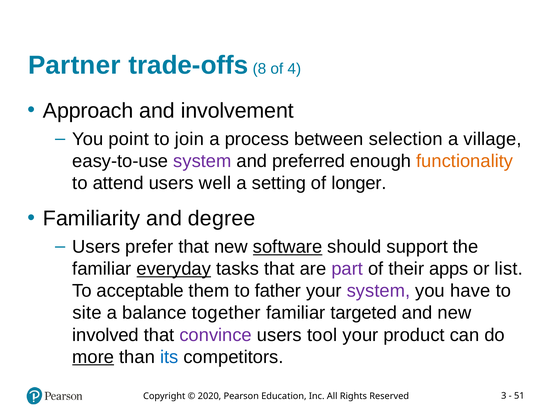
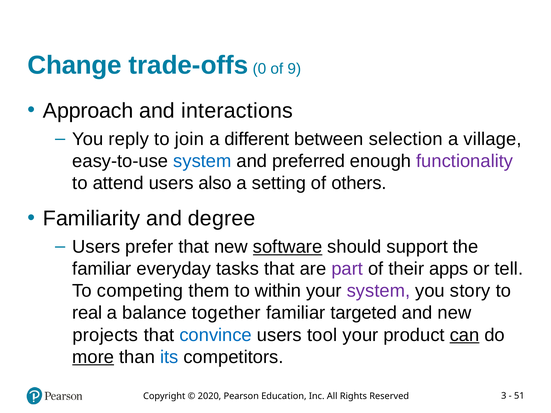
Partner: Partner -> Change (75, 65)
8: 8 -> 0 (259, 69)
4: 4 -> 9 (294, 69)
involvement: involvement -> interactions (237, 111)
point: point -> reply (129, 139)
process: process -> different (257, 139)
system colour: purple -> blue (202, 161)
functionality colour: orange -> purple (465, 161)
well: well -> also (215, 183)
longer: longer -> others (359, 183)
everyday underline: present -> none (174, 269)
list: list -> tell (509, 269)
acceptable: acceptable -> competing (140, 291)
father: father -> within (278, 291)
have: have -> story (470, 291)
site: site -> real (87, 313)
involved: involved -> projects (105, 335)
convince colour: purple -> blue (216, 335)
can underline: none -> present (465, 335)
